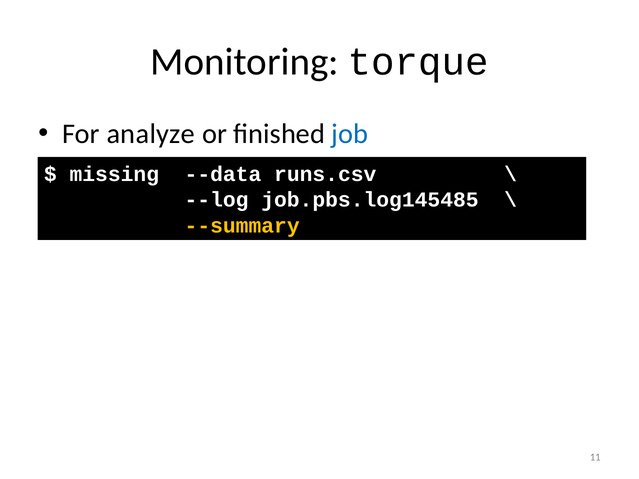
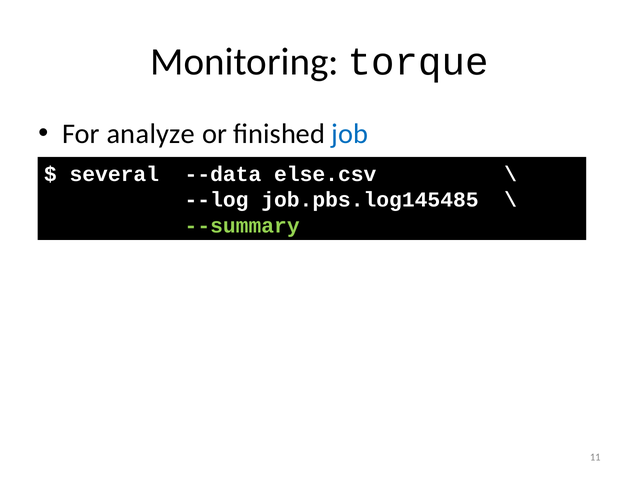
missing: missing -> several (114, 174)
runs.csv: runs.csv -> else.csv (325, 174)
--summary colour: yellow -> light green (242, 226)
